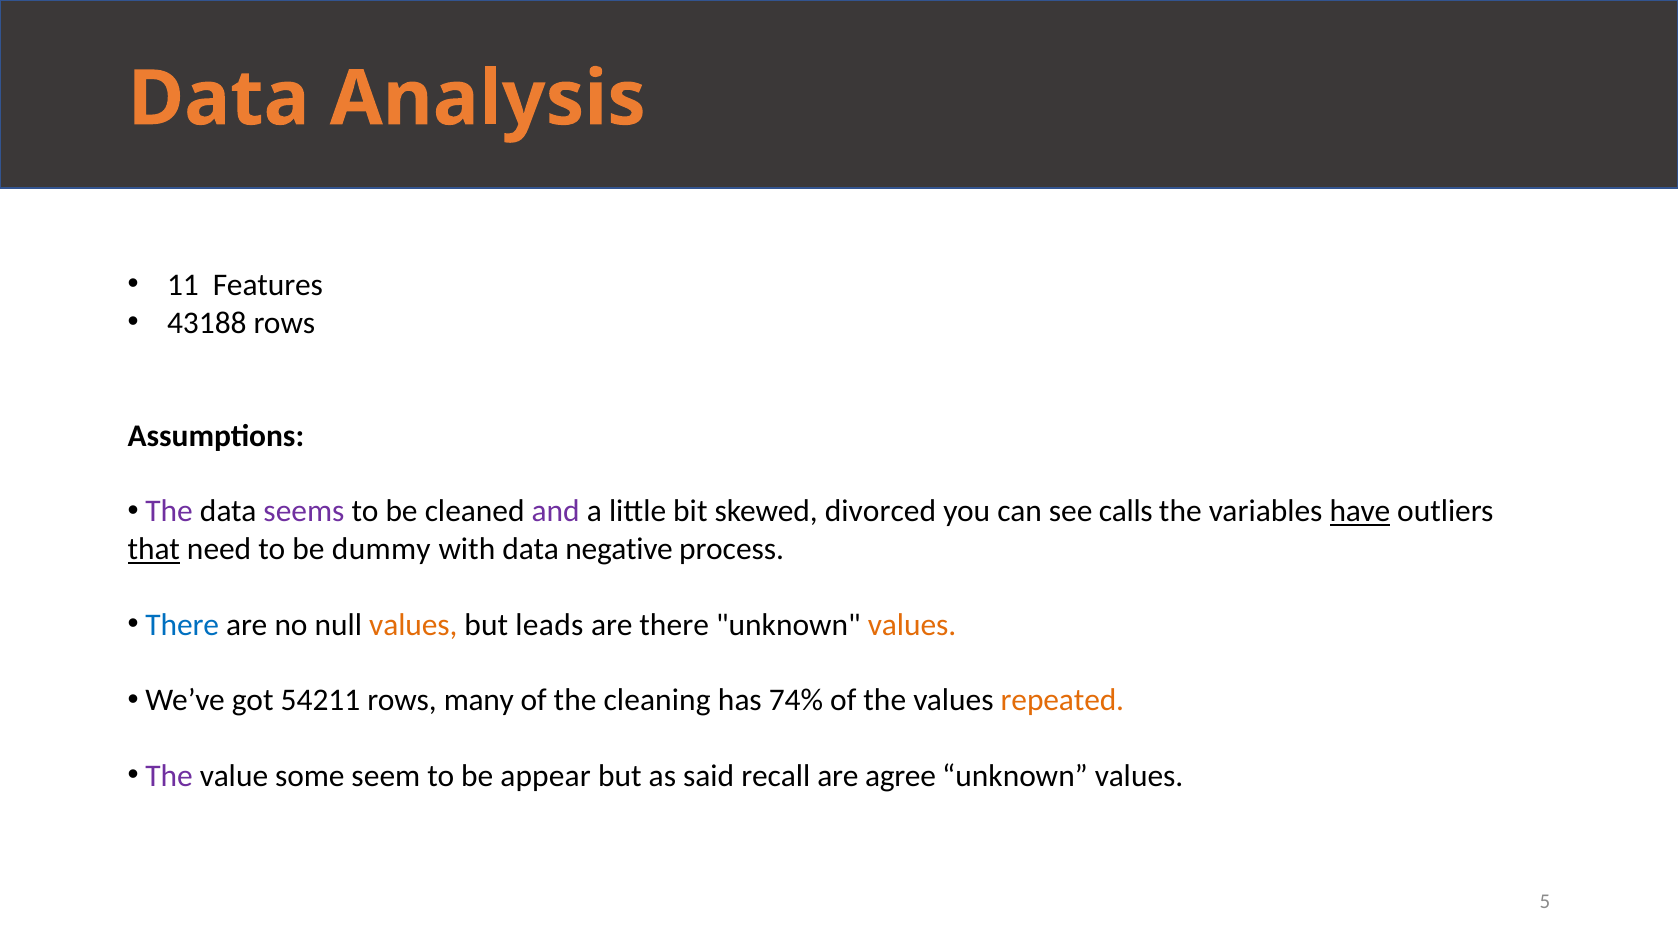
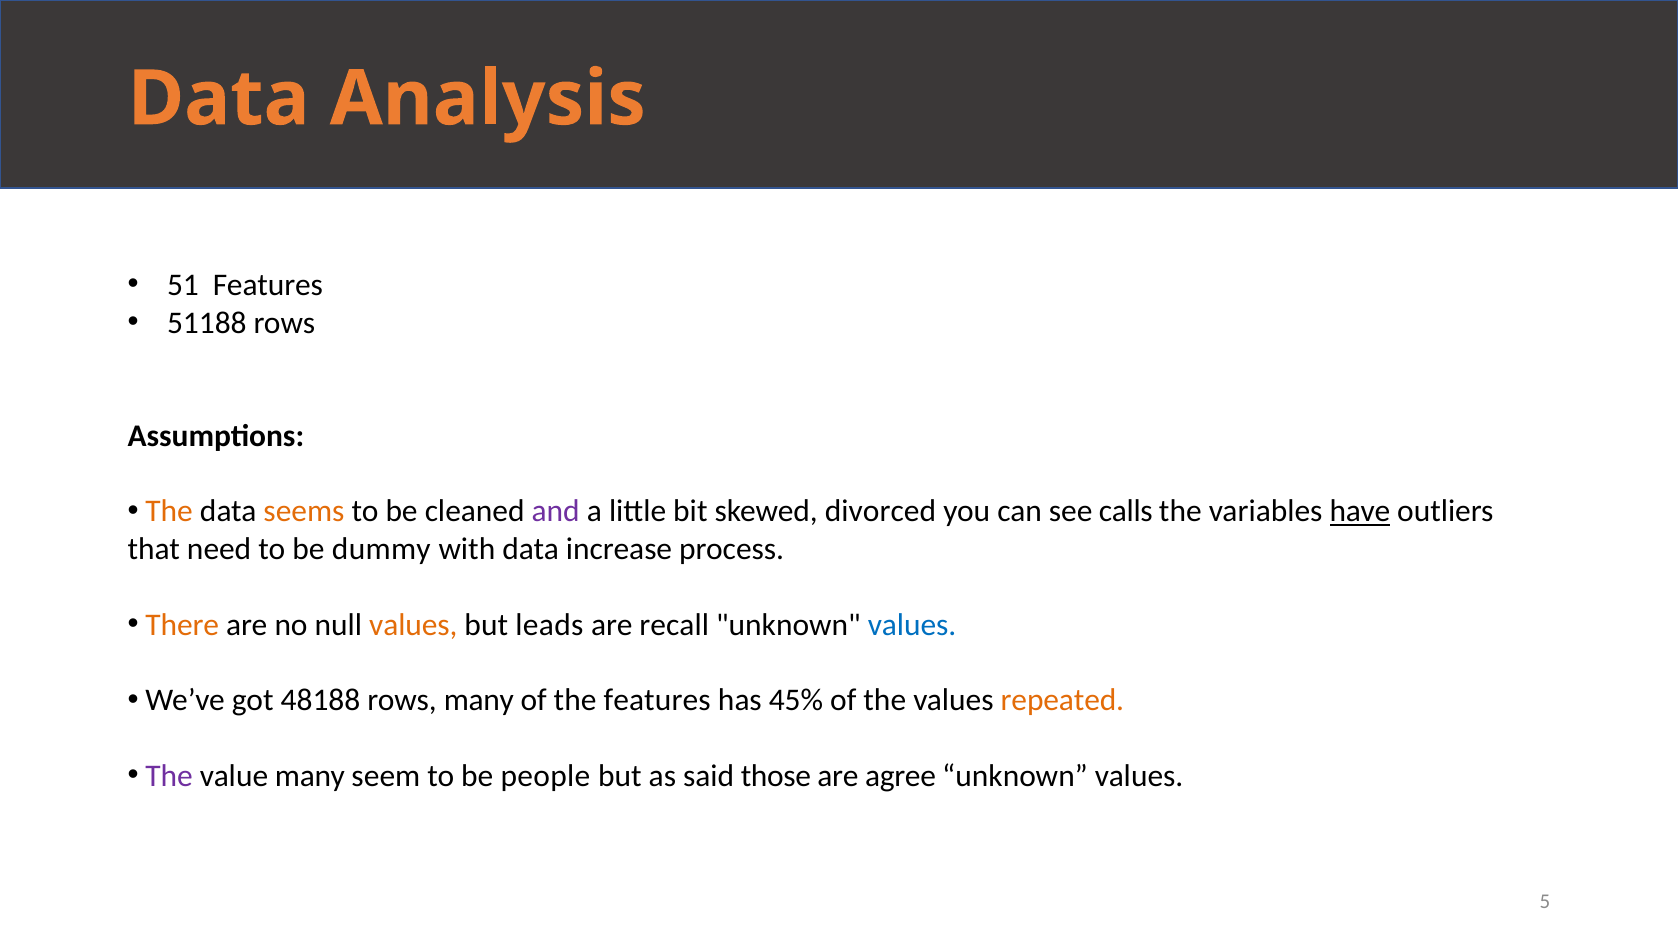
11: 11 -> 51 (183, 285)
43188: 43188 -> 51188 (207, 323)
The colour: purple -> orange (169, 511)
seems colour: purple -> orange (304, 511)
that underline: present -> none (154, 549)
negative: negative -> increase (619, 549)
There colour: blue -> orange (182, 625)
are there: there -> recall (674, 625)
values colour: orange -> blue (912, 625)
54211: 54211 -> 48188 (320, 700)
the cleaning: cleaning -> features (657, 700)
74%: 74% -> 45% (796, 700)
value some: some -> many (310, 776)
appear: appear -> people (545, 776)
recall: recall -> those (776, 776)
